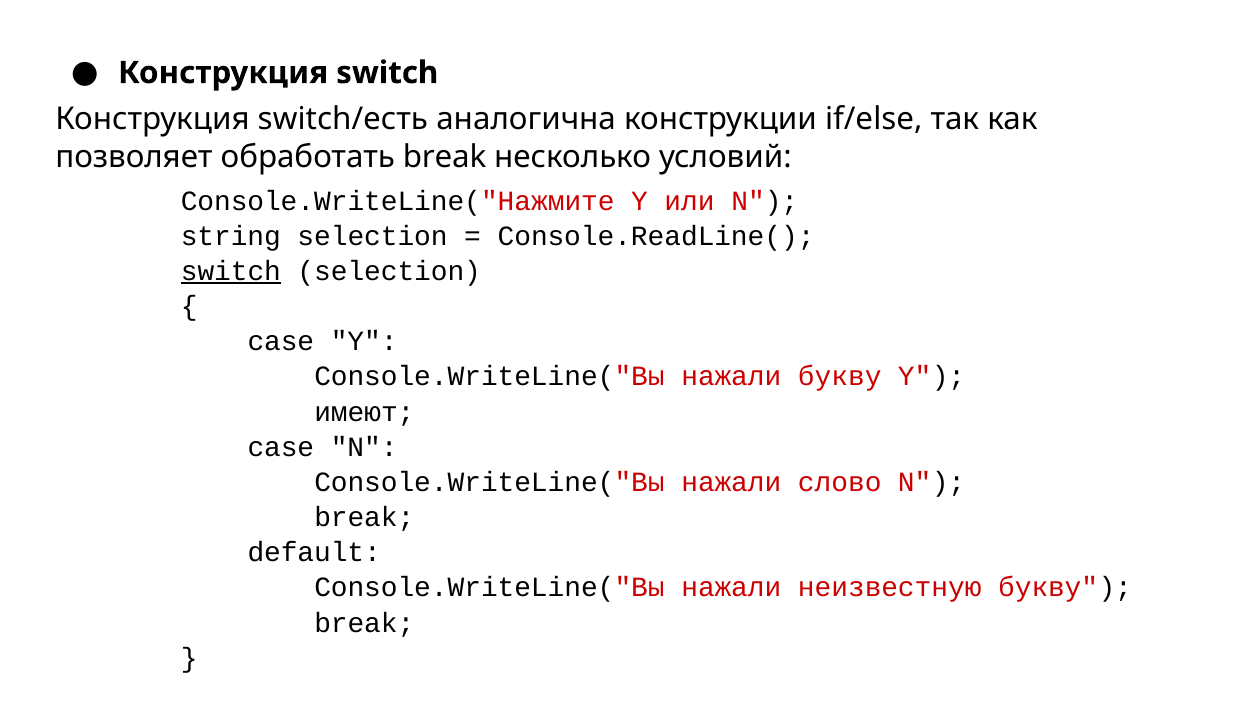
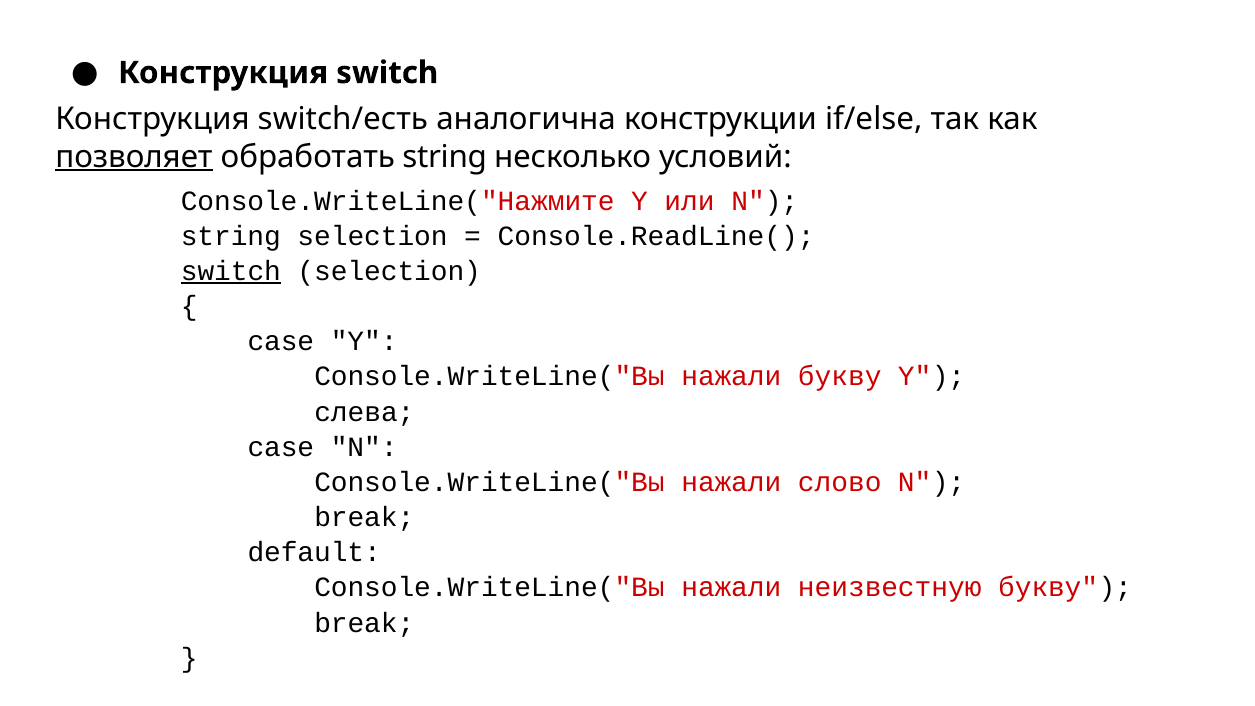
позволяет underline: none -> present (134, 157)
обработать break: break -> string (445, 157)
имеют: имеют -> слева (364, 412)
